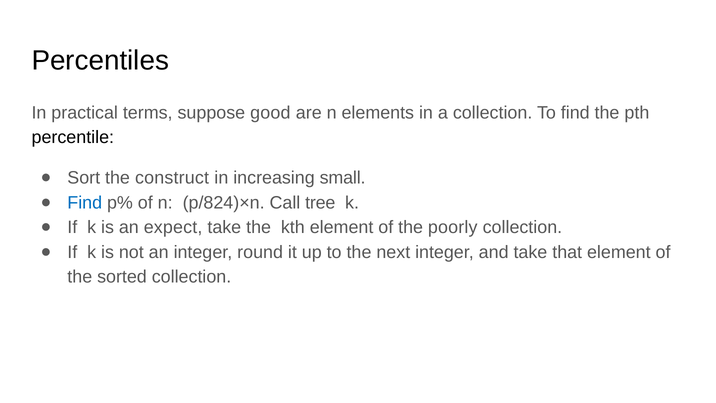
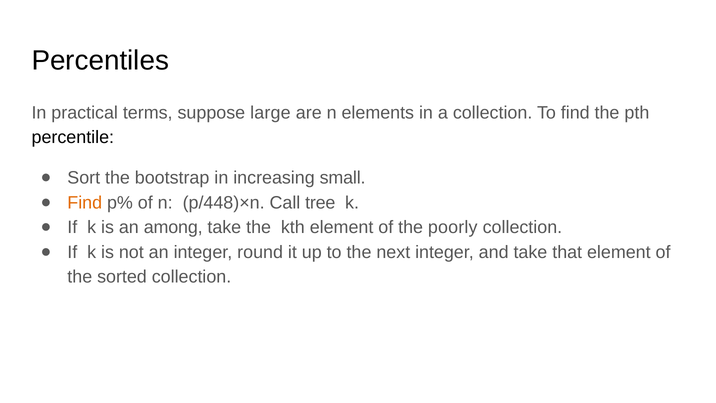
good: good -> large (270, 113)
construct: construct -> bootstrap (172, 178)
Find colour: blue -> orange (85, 203)
p/824)×n: p/824)×n -> p/448)×n (224, 203)
expect: expect -> among (173, 227)
